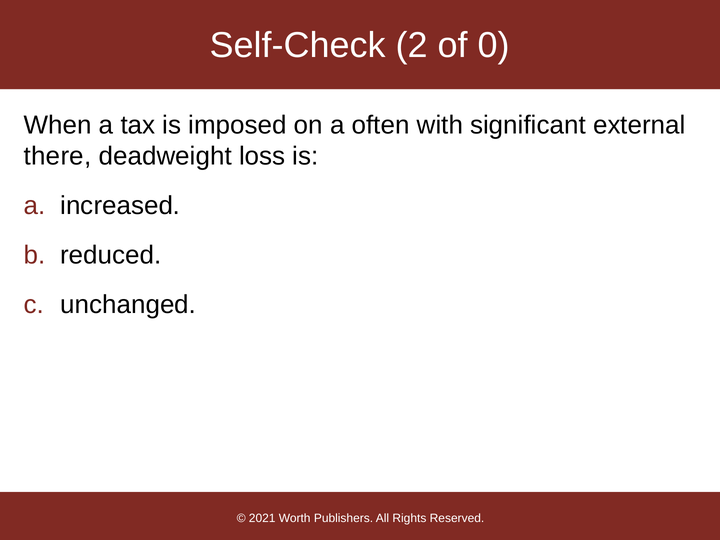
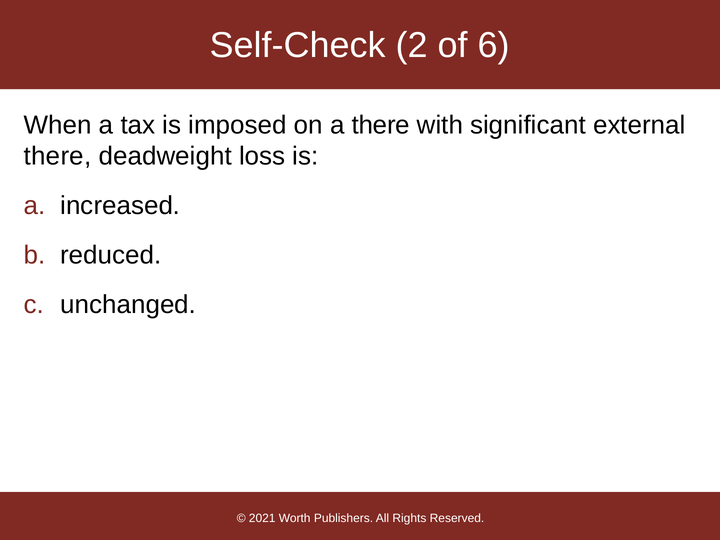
0: 0 -> 6 (494, 46)
a often: often -> there (381, 125)
